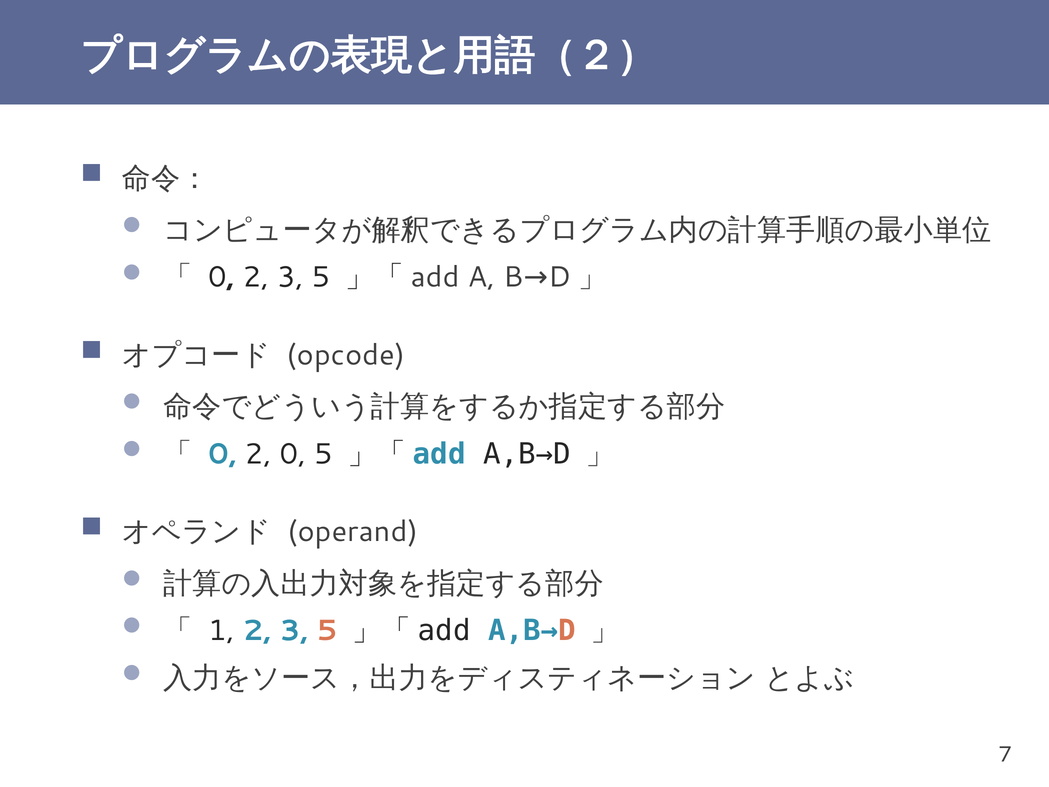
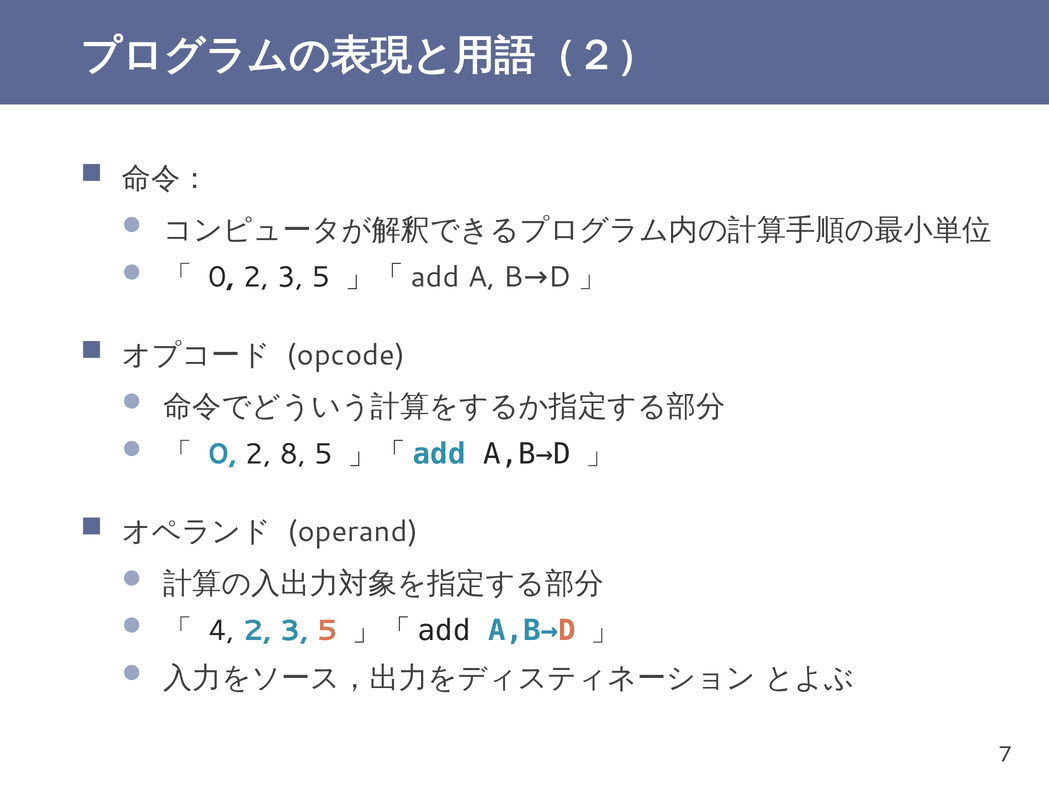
2 0: 0 -> 8 (293, 454)
1: 1 -> 4 (222, 630)
